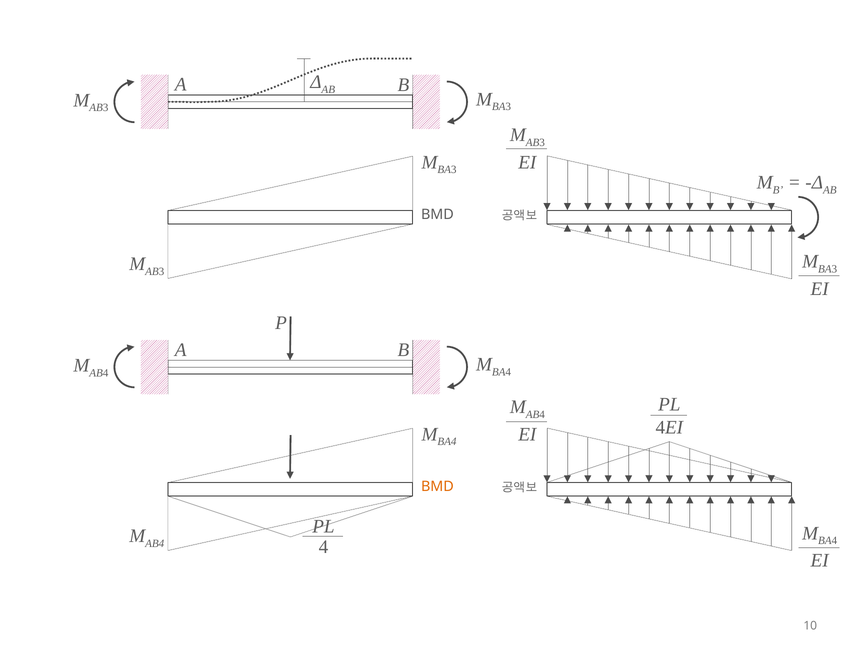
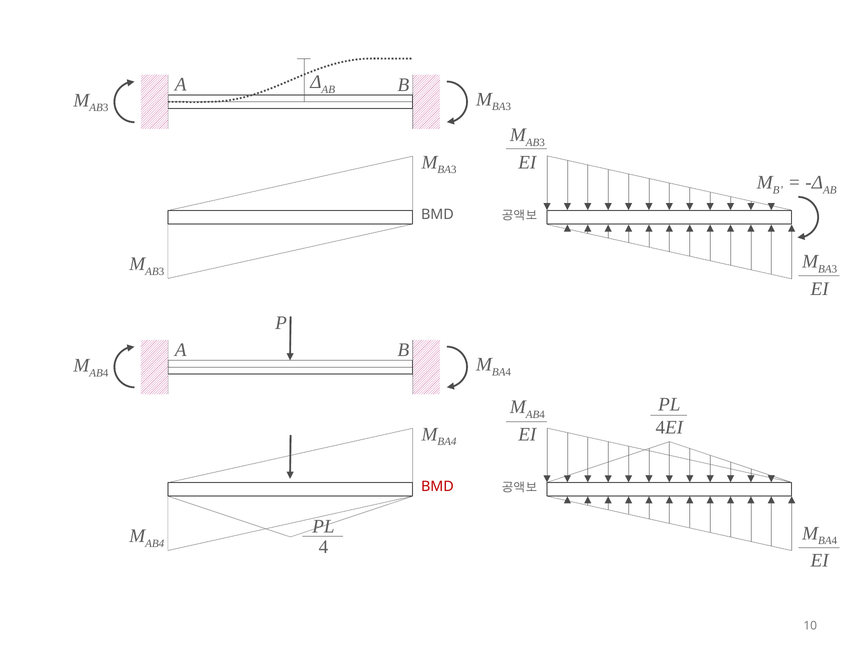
BMD colour: orange -> red (437, 487)
